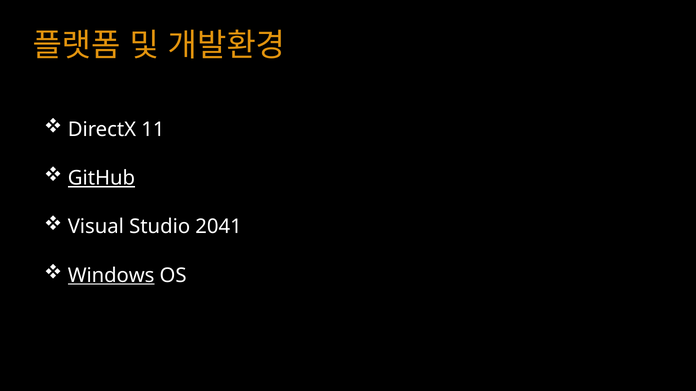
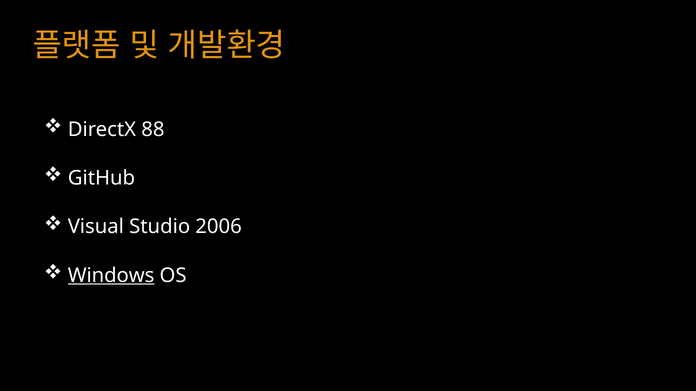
11: 11 -> 88 (153, 130)
GitHub underline: present -> none (101, 178)
2041: 2041 -> 2006 (219, 227)
